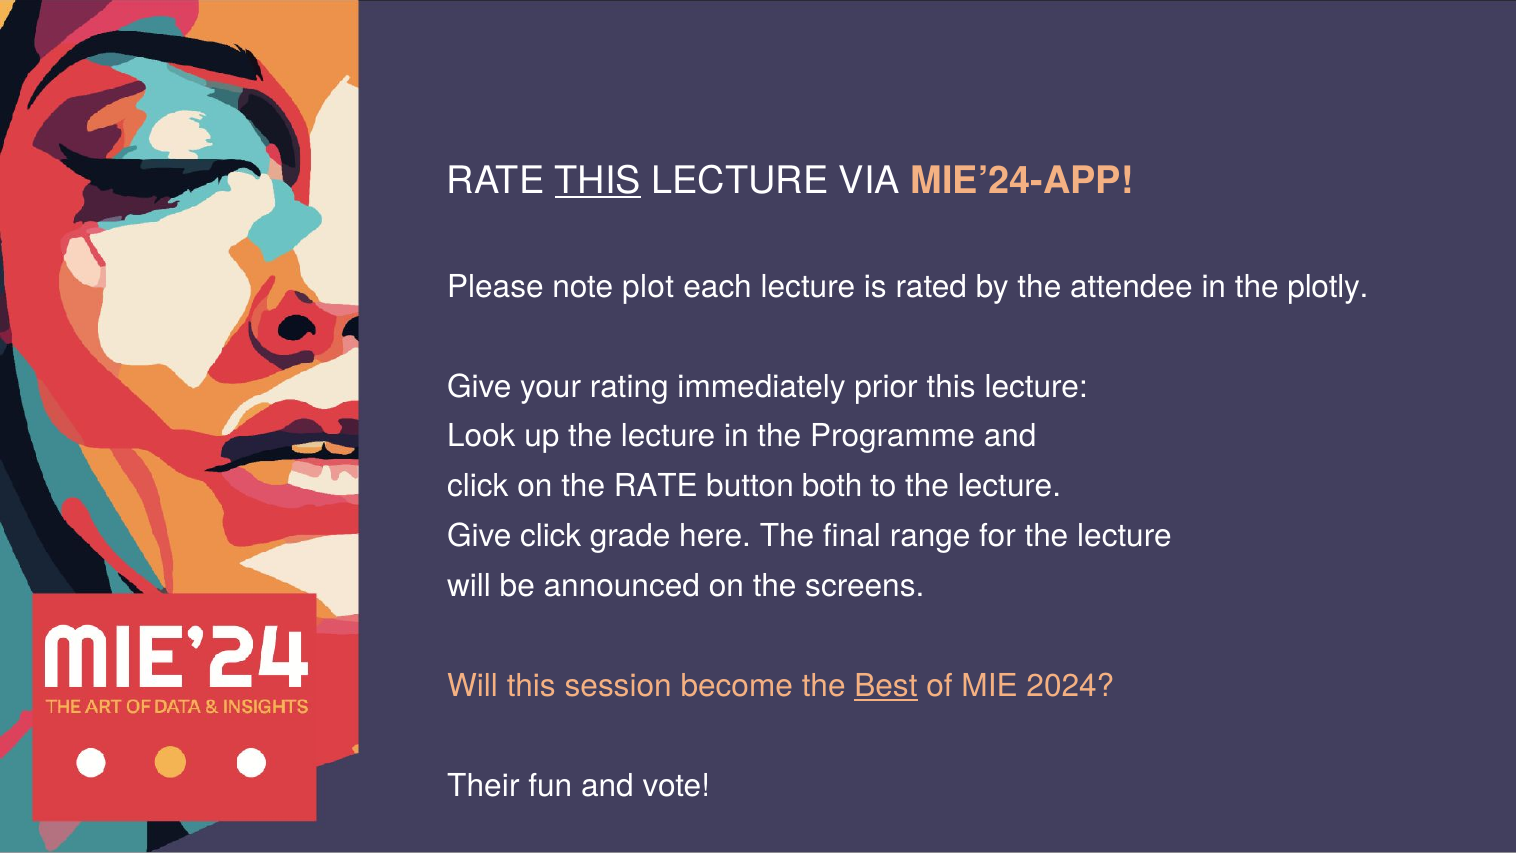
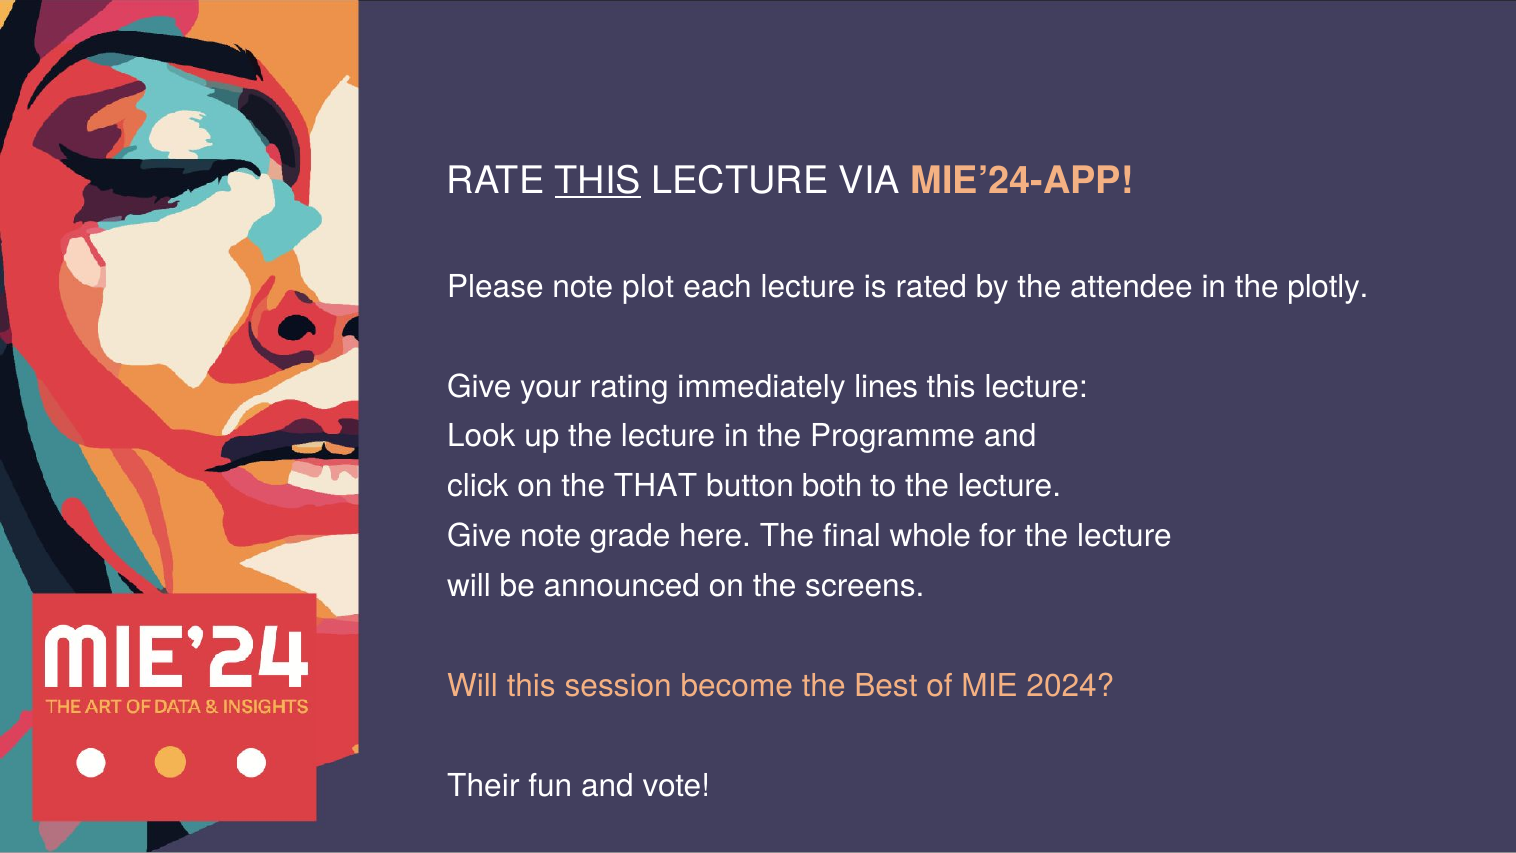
prior: prior -> lines (886, 386)
the RATE: RATE -> THAT (655, 486)
Give click: click -> note (551, 536)
range: range -> whole (930, 536)
Best underline: present -> none (886, 686)
